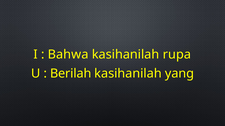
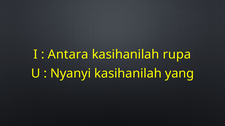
Bahwa: Bahwa -> Antara (68, 55)
Berilah: Berilah -> Nyanyi (71, 74)
